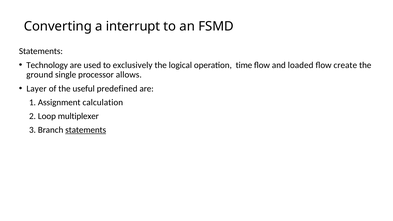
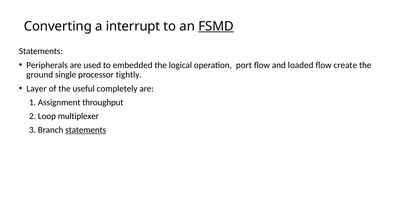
FSMD underline: none -> present (216, 26)
Technology: Technology -> Peripherals (47, 65)
exclusively: exclusively -> embedded (133, 65)
time: time -> port (244, 65)
allows: allows -> tightly (129, 75)
predefined: predefined -> completely (117, 89)
calculation: calculation -> throughput (103, 102)
